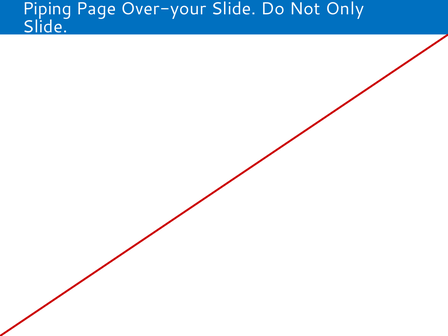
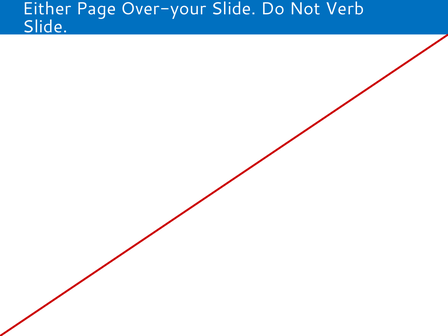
Piping: Piping -> Either (47, 9)
Only: Only -> Verb (345, 9)
